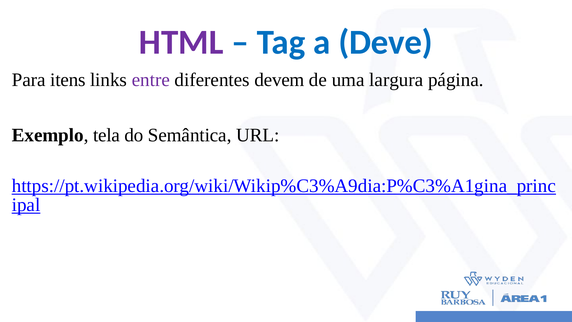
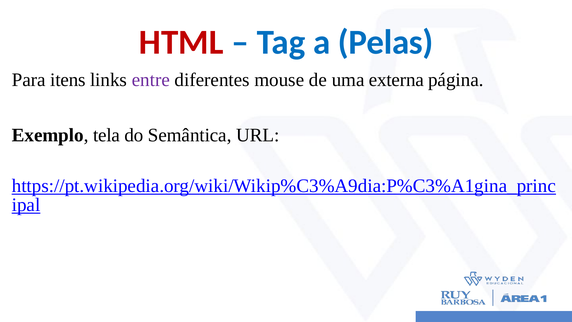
HTML colour: purple -> red (181, 42)
Deve: Deve -> Pelas (386, 42)
devem: devem -> mouse (279, 80)
largura: largura -> externa (396, 80)
